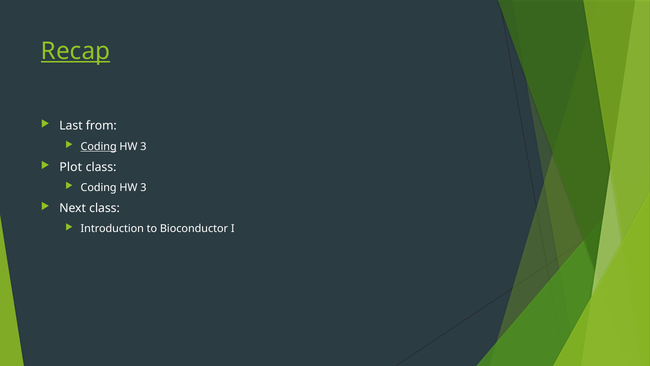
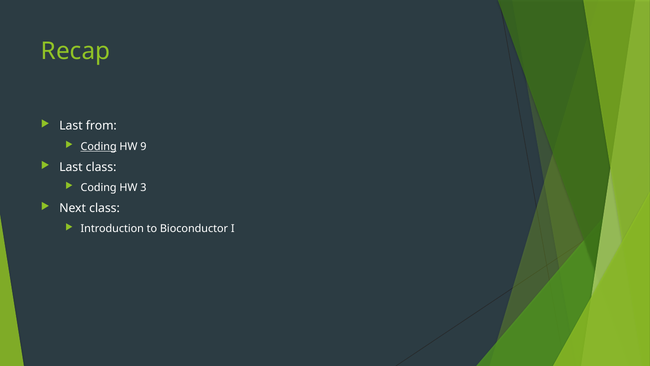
Recap underline: present -> none (76, 51)
3: 3 -> 9 (143, 146)
Plot: Plot -> Last (71, 167)
